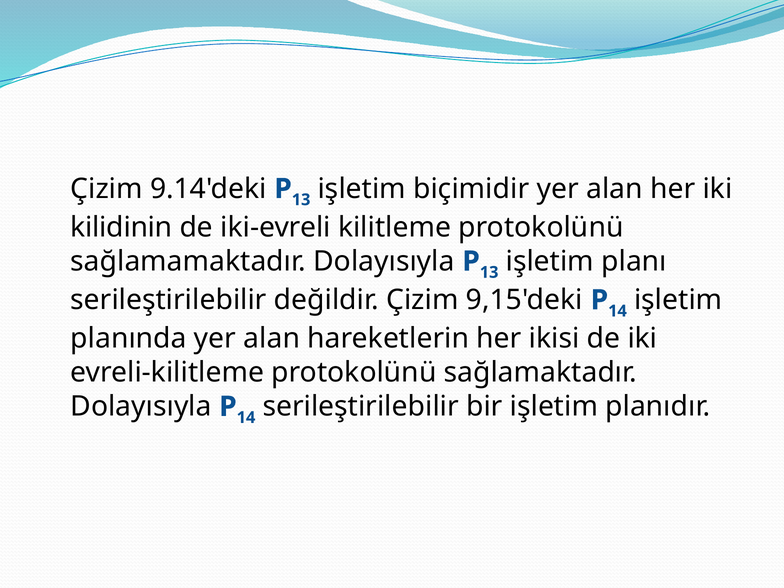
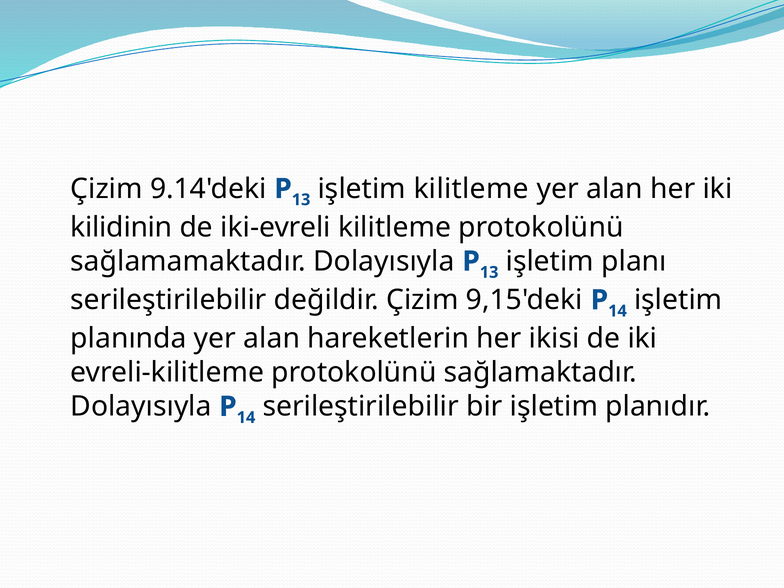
işletim biçimidir: biçimidir -> kilitleme (471, 189)
